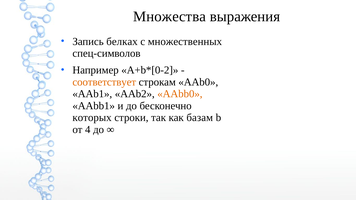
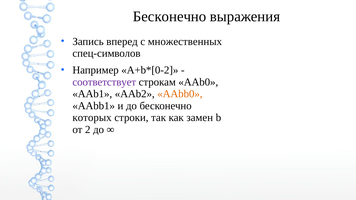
Множества: Множества -> Бесконечно (170, 17)
белках: белках -> вперед (122, 42)
соответствует colour: orange -> purple (104, 82)
базам: базам -> замен (200, 118)
4: 4 -> 2 (88, 130)
